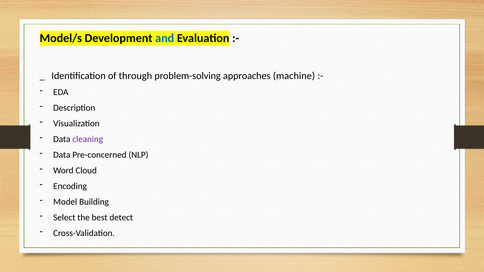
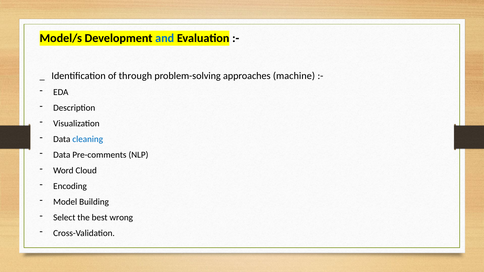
cleaning colour: purple -> blue (88, 139)
Pre-concerned: Pre-concerned -> Pre-comments (99, 155)
detect: detect -> wrong (121, 218)
